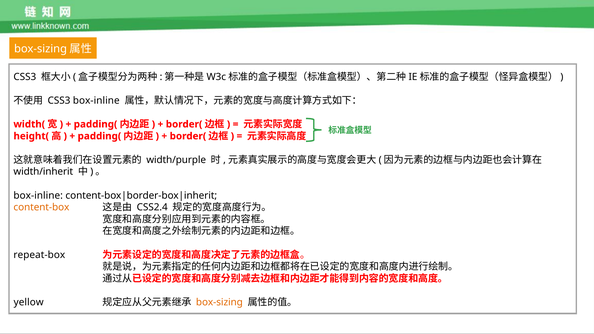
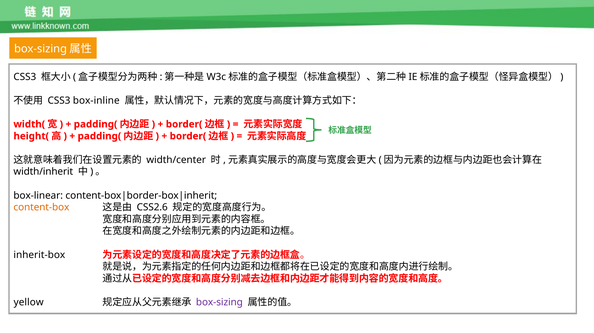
width/purple: width/purple -> width/center (176, 160)
box-inline: box-inline -> box-linear (38, 196)
CSS2.4: CSS2.4 -> CSS2.6 (152, 207)
repeat-box: repeat-box -> inherit-box (39, 255)
box-sizing colour: orange -> purple (219, 302)
